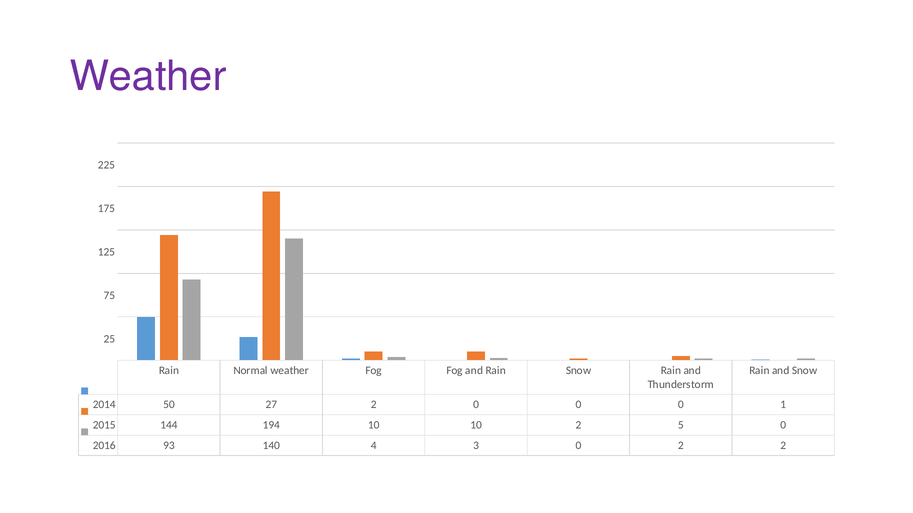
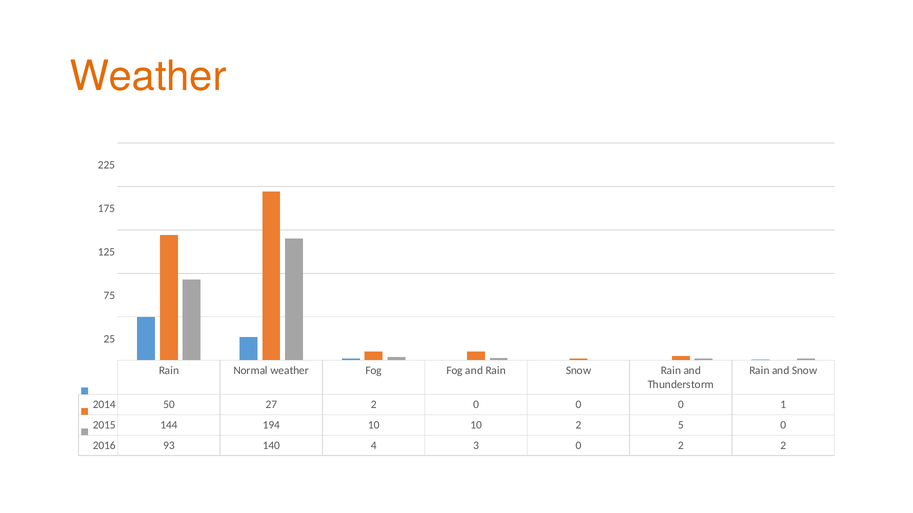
Weather colour: purple -> orange (148, 77)
